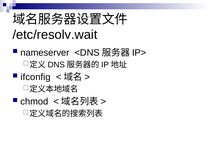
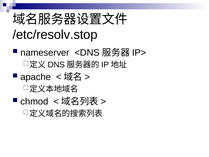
/etc/resolv.wait: /etc/resolv.wait -> /etc/resolv.stop (55, 35)
ifconfig: ifconfig -> apache (36, 77)
